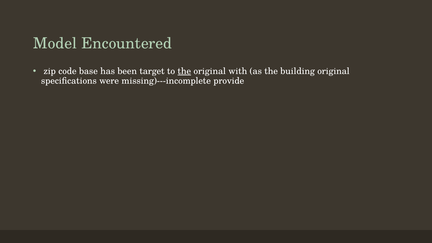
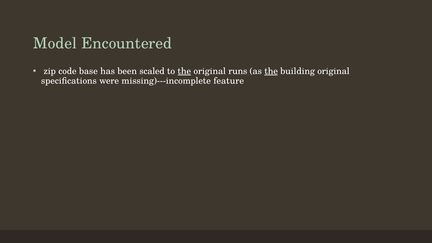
target: target -> scaled (152, 71)
with: with -> runs (238, 71)
the underline: none -> present (271, 71)
provide: provide -> feature (229, 81)
